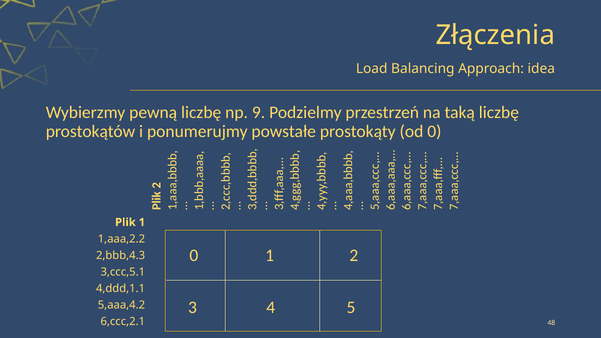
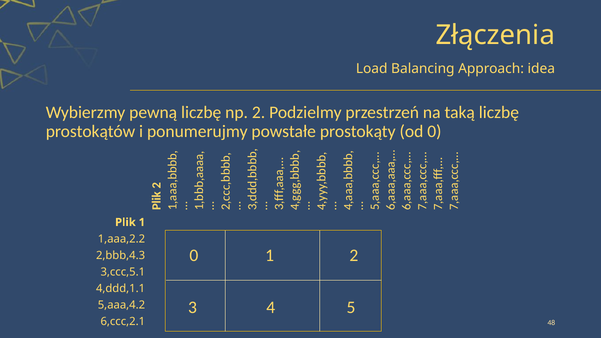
np 9: 9 -> 2 (259, 113)
